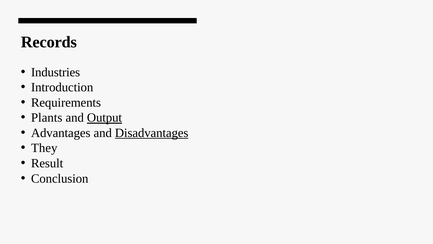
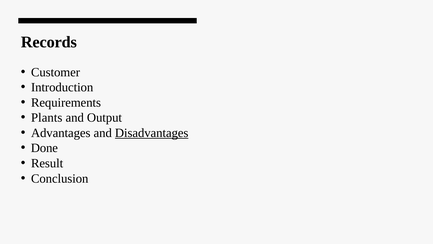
Industries: Industries -> Customer (56, 72)
Output underline: present -> none (104, 118)
They: They -> Done (44, 148)
